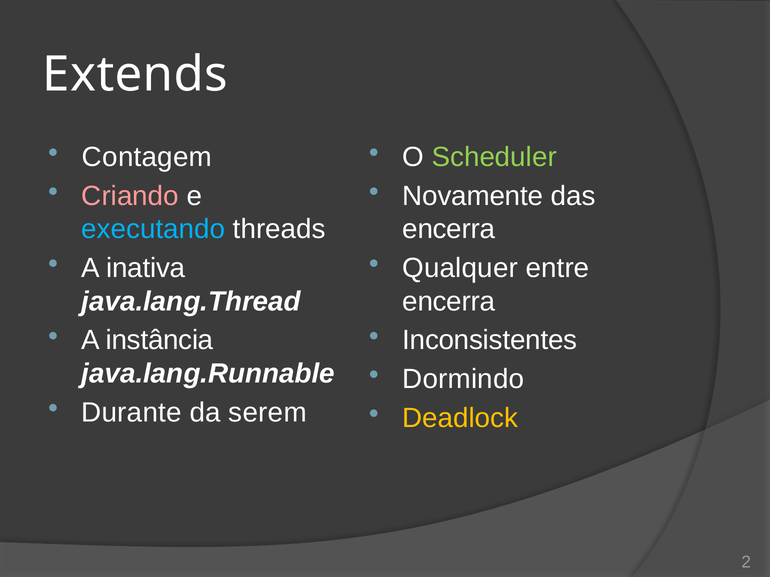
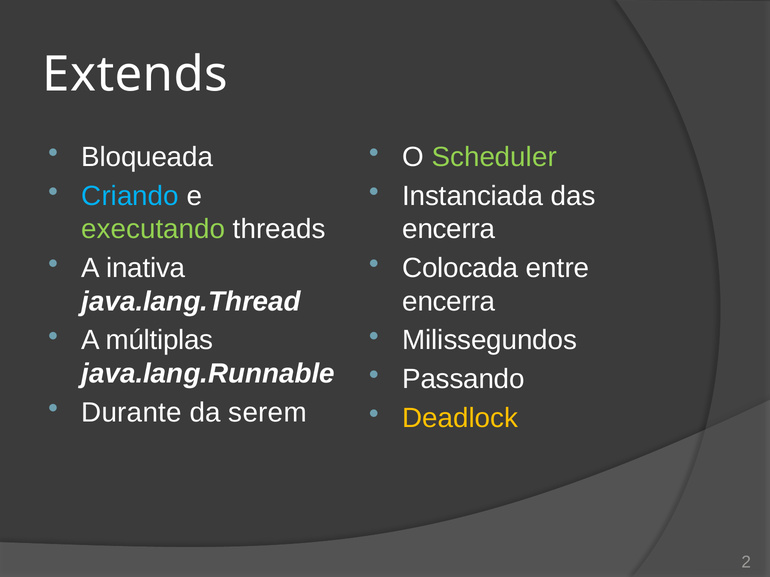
Contagem: Contagem -> Bloqueada (147, 157)
Criando colour: pink -> light blue (130, 196)
Novamente: Novamente -> Instanciada (473, 196)
executando colour: light blue -> light green (153, 229)
Qualquer: Qualquer -> Colocada (460, 268)
instância: instância -> múltiplas (160, 341)
Inconsistentes: Inconsistentes -> Milissegundos (490, 341)
Dormindo: Dormindo -> Passando (463, 379)
